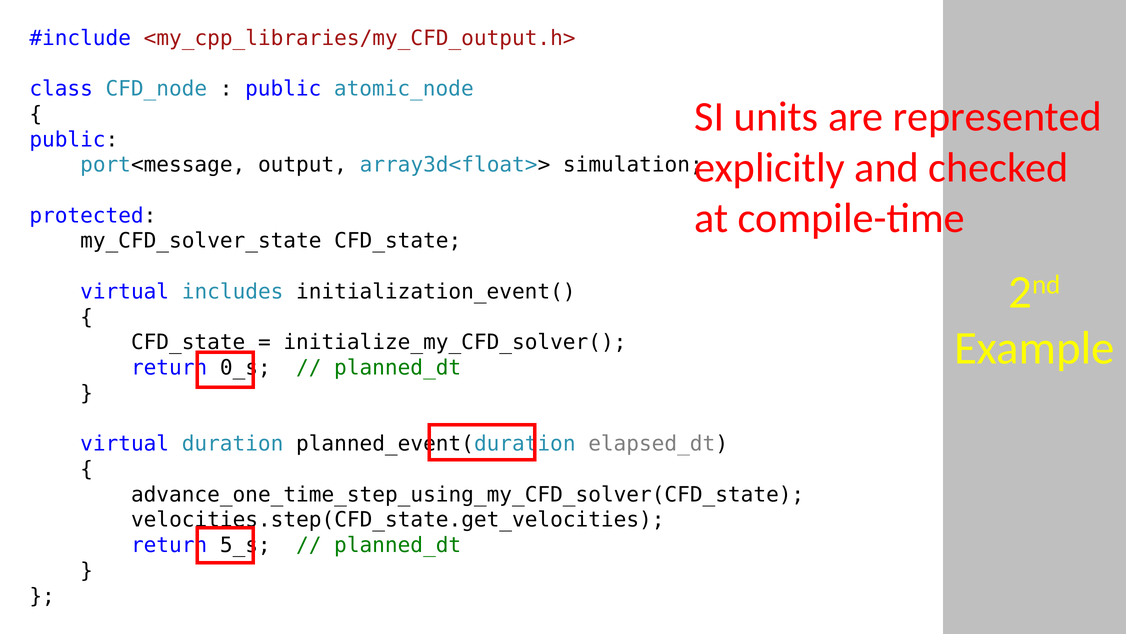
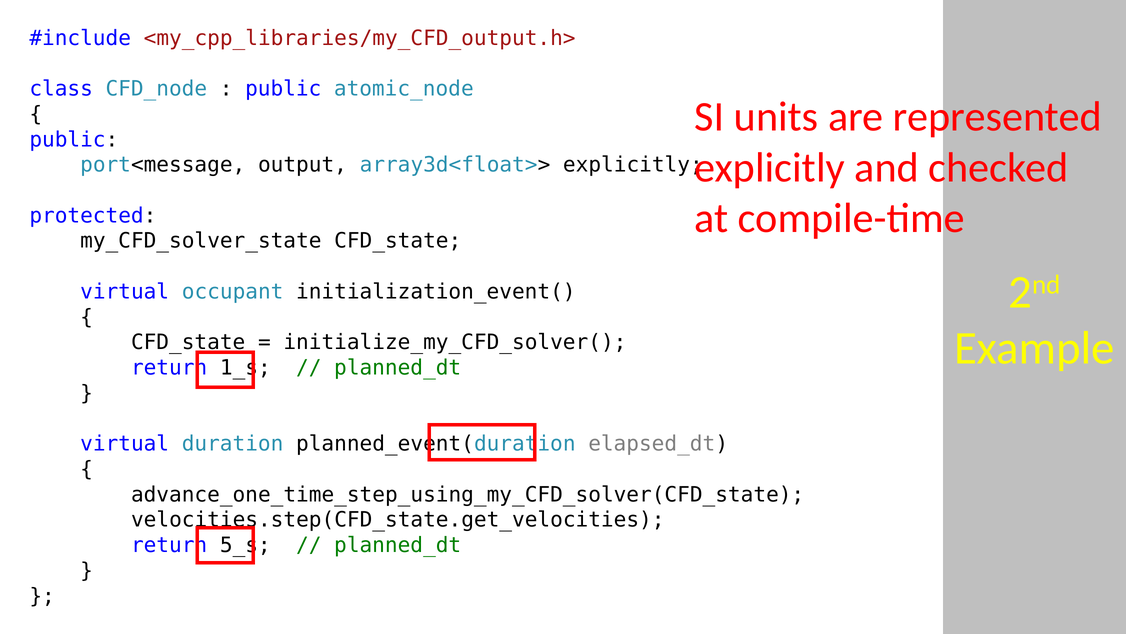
array3d<float>> simulation: simulation -> explicitly (633, 165)
includes: includes -> occupant (233, 291)
0_s: 0_s -> 1_s (245, 367)
